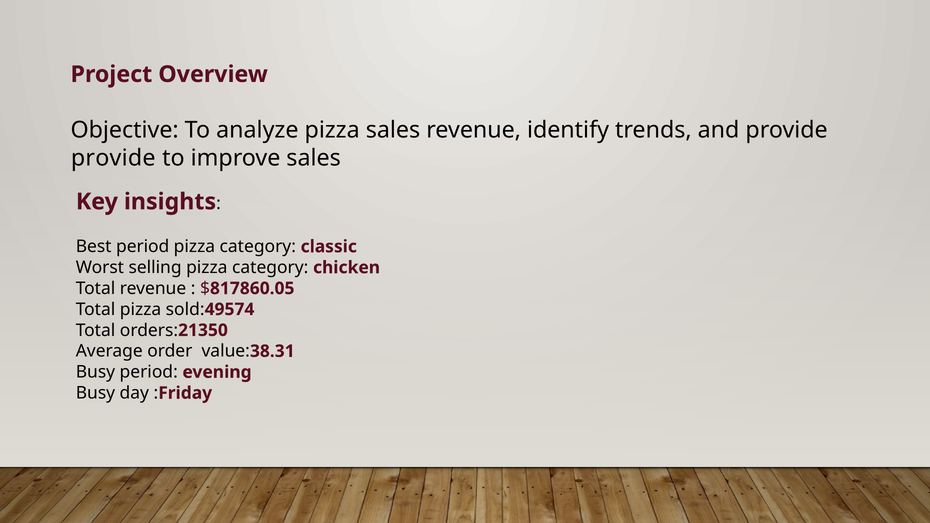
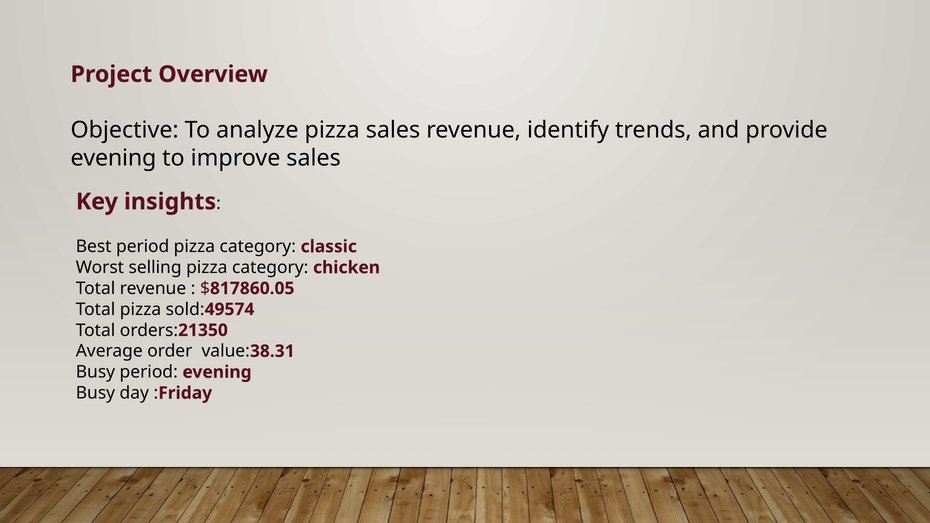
provide: provide -> evening (113, 158)
